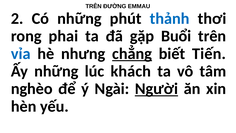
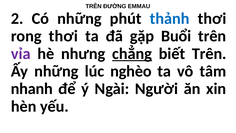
rong phai: phai -> thơi (63, 36)
vỉa colour: blue -> purple (21, 54)
biết Tiến: Tiến -> Trên (209, 54)
khách: khách -> nghèo (131, 71)
nghèo: nghèo -> nhanh (32, 89)
Người underline: present -> none (156, 89)
